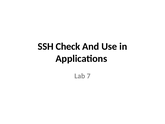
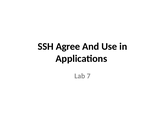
Check: Check -> Agree (68, 46)
